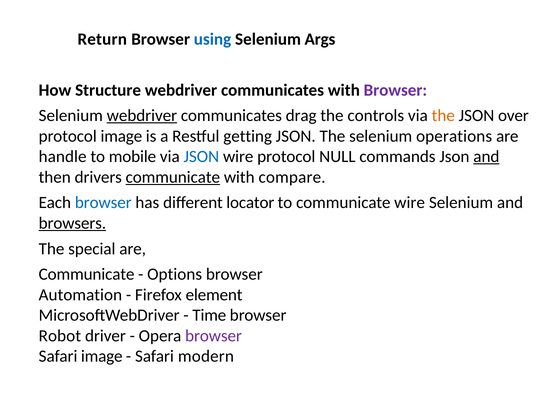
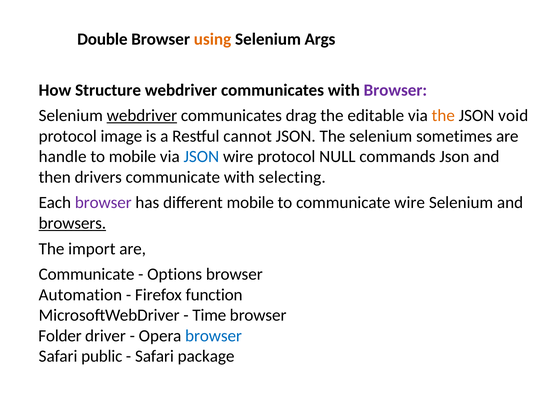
Return: Return -> Double (102, 39)
using colour: blue -> orange (213, 39)
controls: controls -> editable (376, 116)
over: over -> void (513, 116)
getting: getting -> cannot (248, 136)
operations: operations -> sometimes (454, 136)
and underline: present -> none (486, 157)
communicate underline: present -> none (173, 177)
compare: compare -> selecting (292, 177)
browser colour: blue -> purple (103, 203)
different locator: locator -> mobile (250, 203)
special: special -> import (92, 249)
element: element -> function (214, 295)
Robot: Robot -> Folder (60, 336)
browser colour: purple -> blue (214, 336)
Safari image: image -> public (102, 356)
modern: modern -> package (206, 356)
